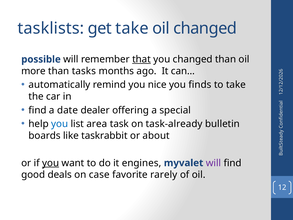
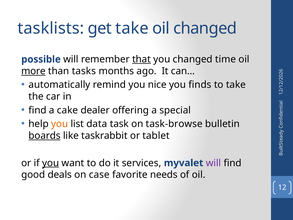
changed than: than -> time (226, 59)
more underline: none -> present (33, 71)
date: date -> cake (68, 110)
you colour: blue -> orange (60, 124)
area: area -> data (97, 124)
task-already: task-already -> task-browse (174, 124)
boards underline: none -> present (45, 135)
about: about -> tablet (156, 135)
engines: engines -> services (142, 163)
rarely: rarely -> needs (164, 175)
